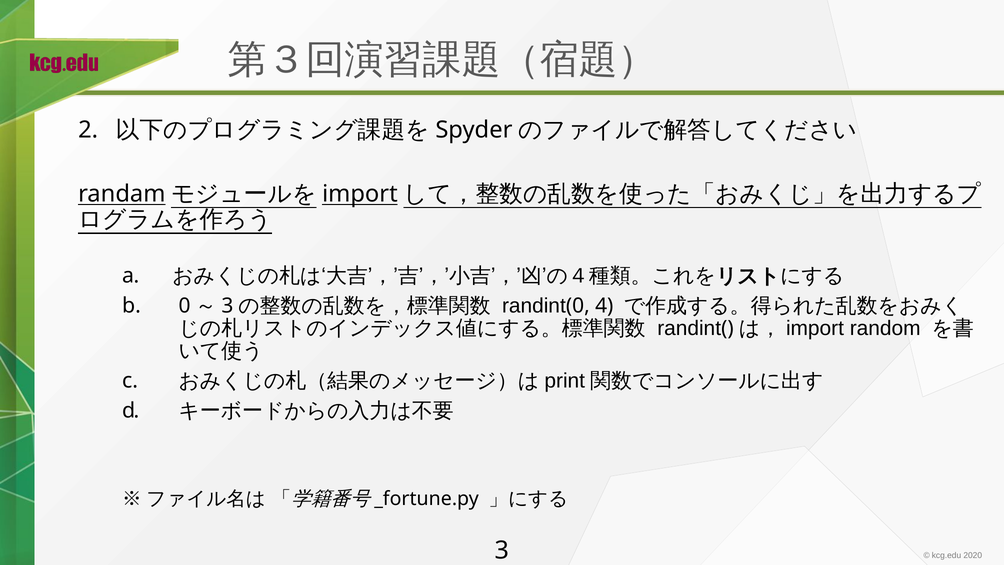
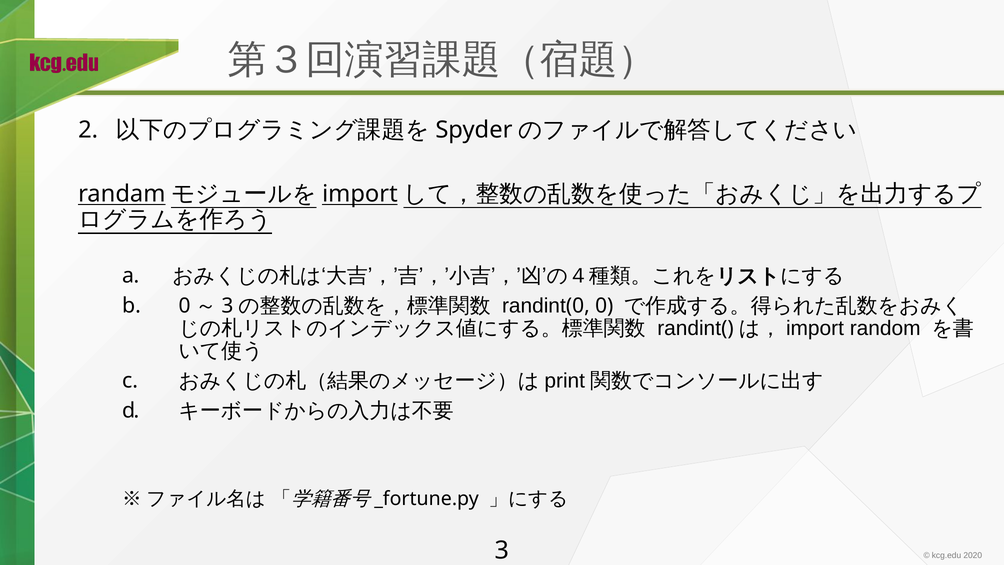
4: 4 -> 0 (604, 306)
